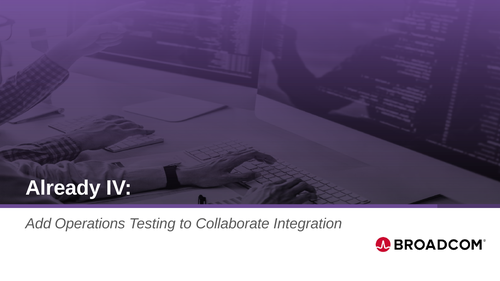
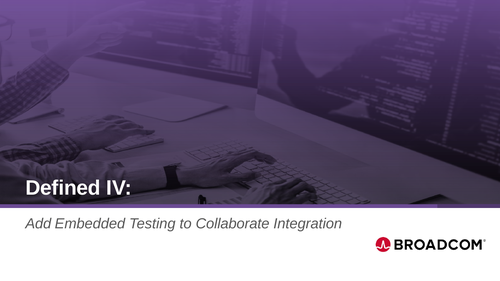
Already: Already -> Defined (63, 188)
Operations: Operations -> Embedded (90, 224)
